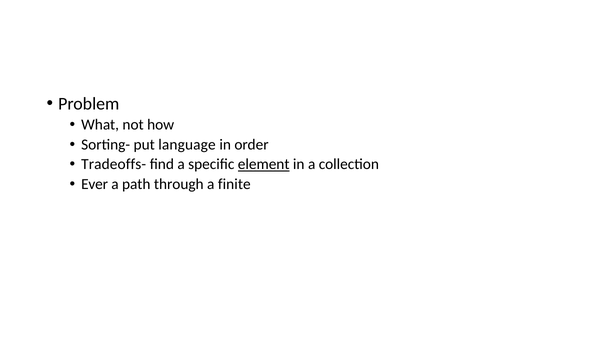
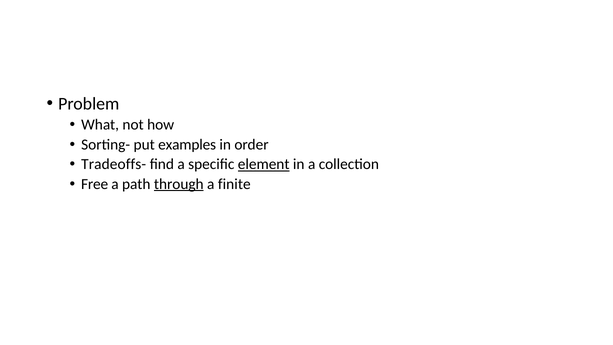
language: language -> examples (187, 145)
Ever: Ever -> Free (95, 184)
through underline: none -> present (179, 184)
